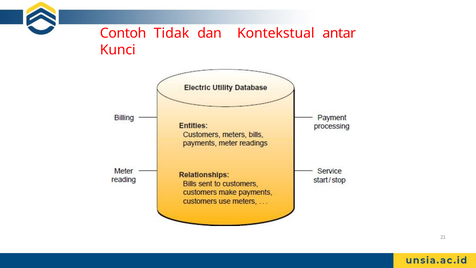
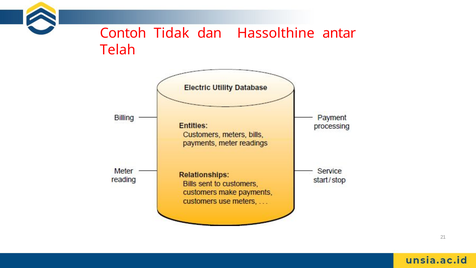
Kontekstual: Kontekstual -> Hassolthine (276, 33)
Kunci: Kunci -> Telah (118, 50)
